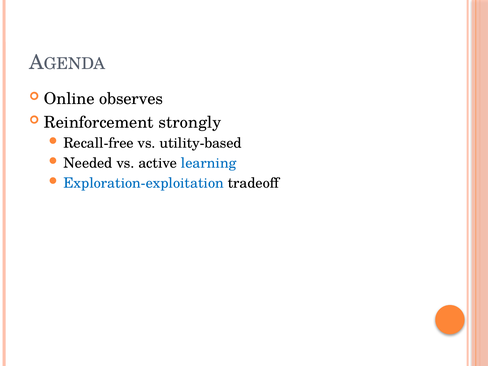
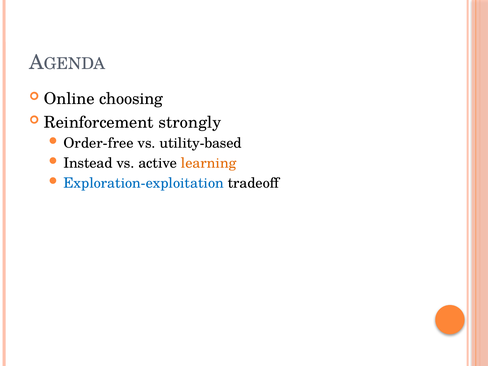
observes: observes -> choosing (131, 99)
Recall-free: Recall-free -> Order-free (98, 143)
Needed: Needed -> Instead (88, 163)
learning colour: blue -> orange (209, 163)
